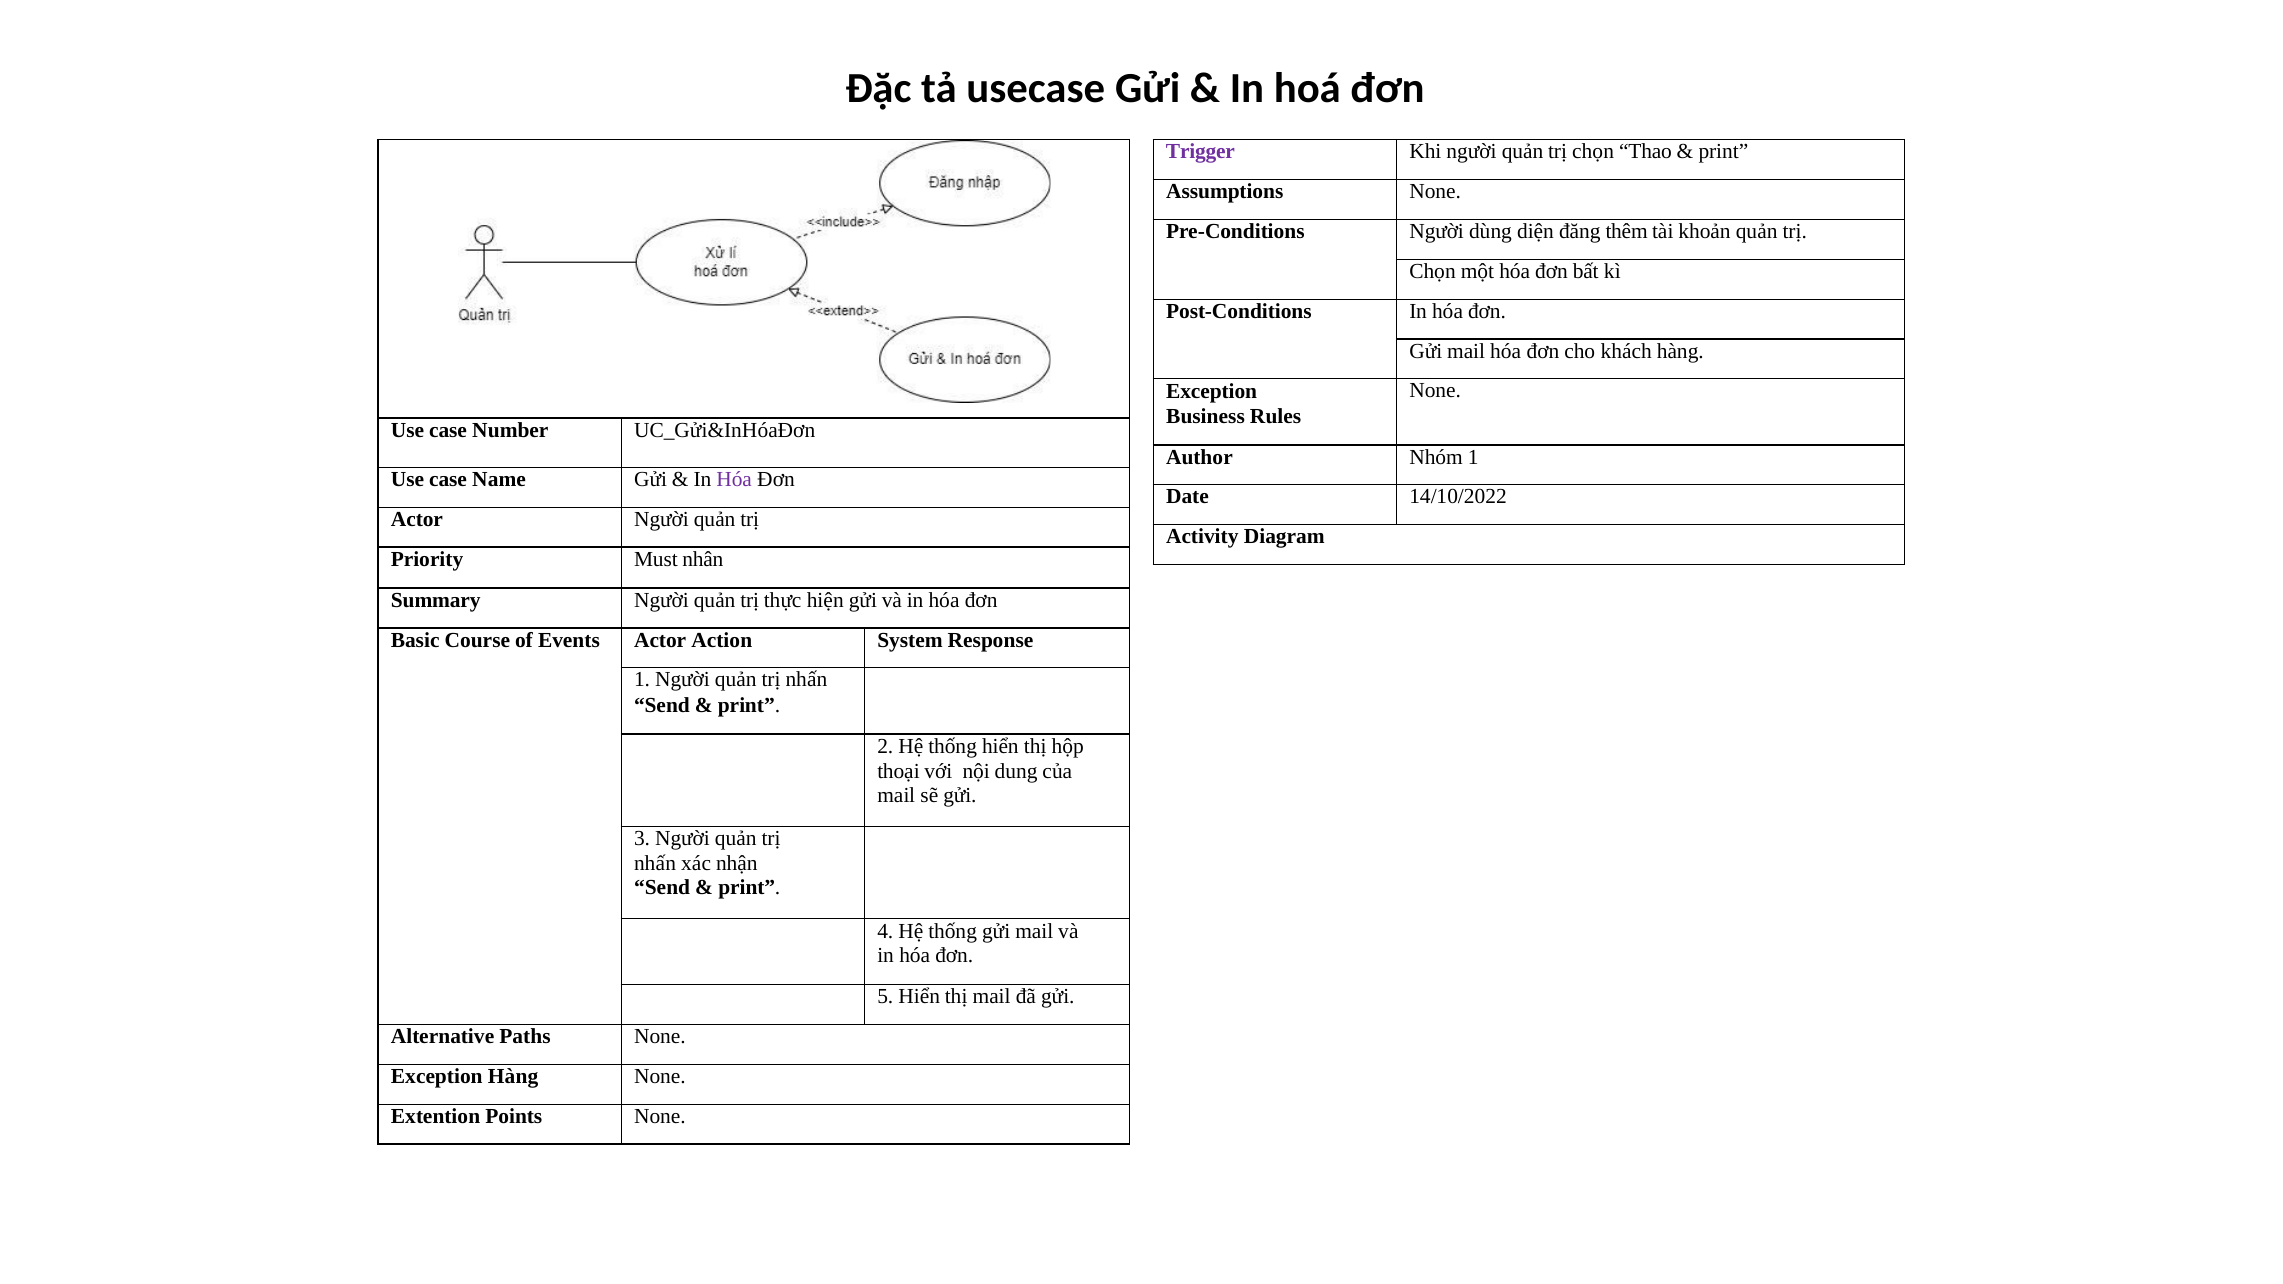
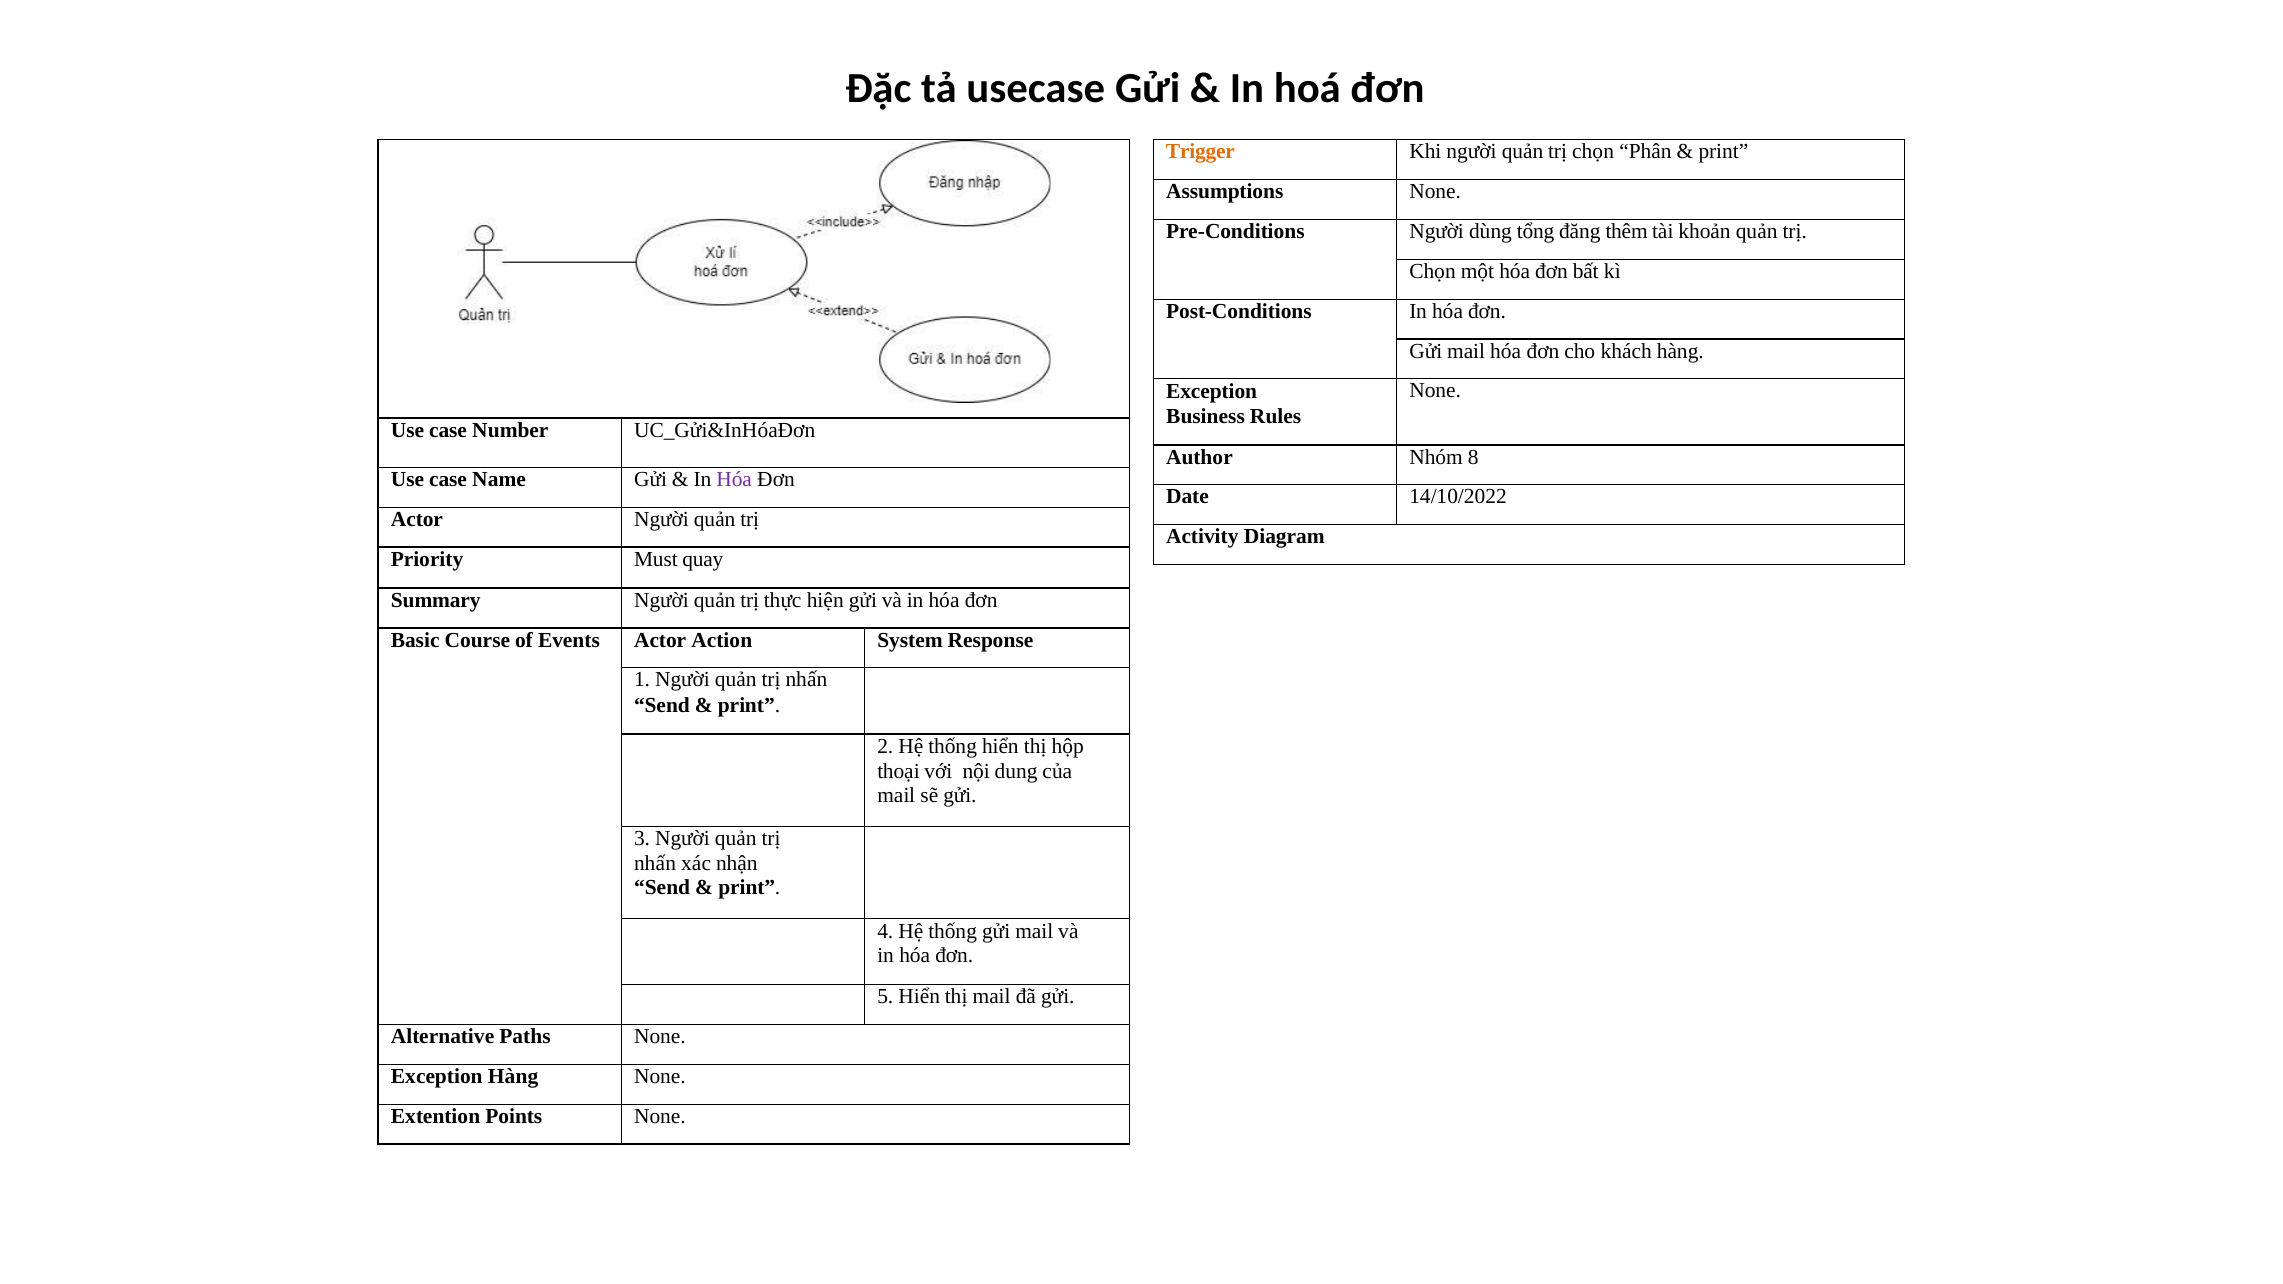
Trigger colour: purple -> orange (1200, 152)
Thao: Thao -> Phân (1645, 152)
diện: diện -> tổng (1536, 231)
Nhóm 1: 1 -> 8 (1473, 457)
nhân: nhân -> quay (703, 559)
